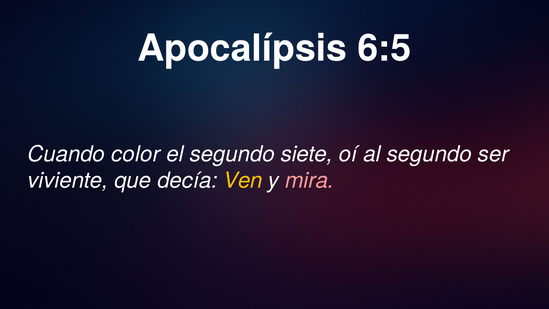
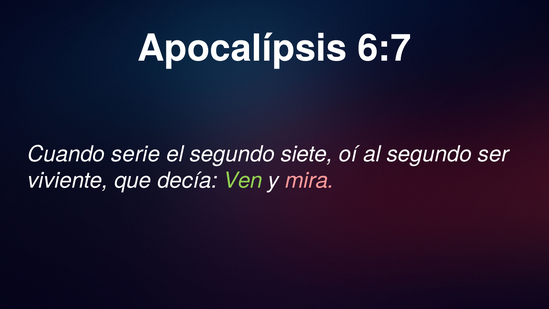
6:5: 6:5 -> 6:7 (384, 49)
color: color -> serie (136, 154)
Ven colour: yellow -> light green (243, 181)
